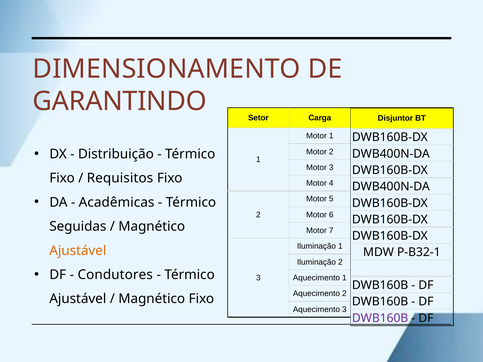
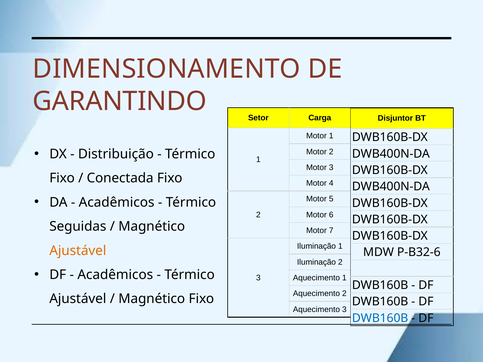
Requisitos: Requisitos -> Conectada (120, 178)
Acadêmicas: Acadêmicas -> Acadêmicos (117, 202)
P-B32-1: P-B32-1 -> P-B32-6 (419, 253)
Condutores: Condutores -> Acadêmicos (115, 275)
DWB160B colour: purple -> blue (380, 318)
